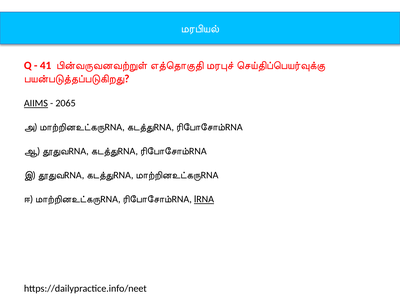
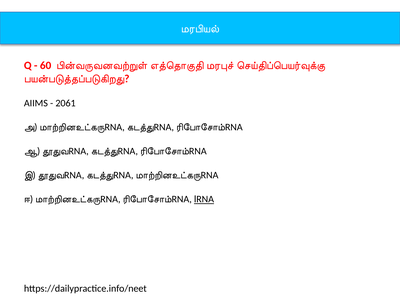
41: 41 -> 60 (46, 65)
AIIMS underline: present -> none (36, 103)
2065: 2065 -> 2061 (66, 103)
